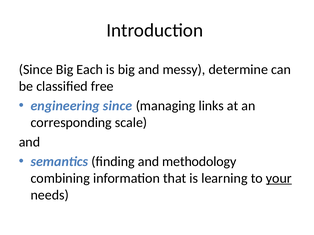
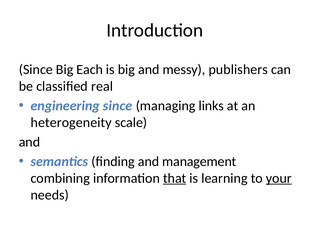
determine: determine -> publishers (238, 70)
free: free -> real (102, 86)
corresponding: corresponding -> heterogeneity (71, 123)
methodology: methodology -> management (199, 162)
that underline: none -> present (175, 179)
